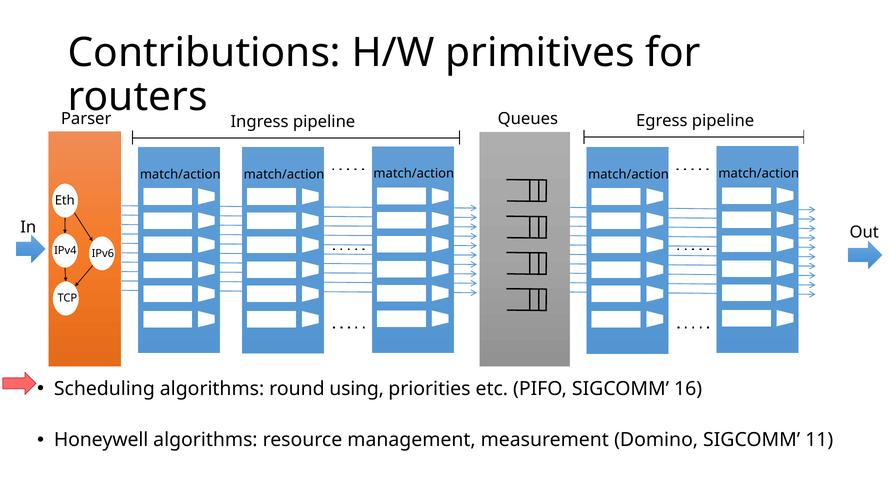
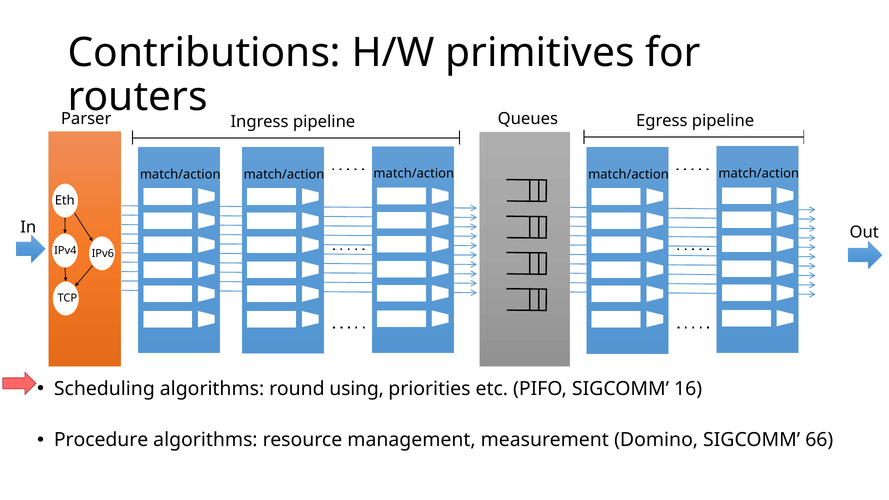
Honeywell: Honeywell -> Procedure (101, 440)
11: 11 -> 66 (819, 440)
